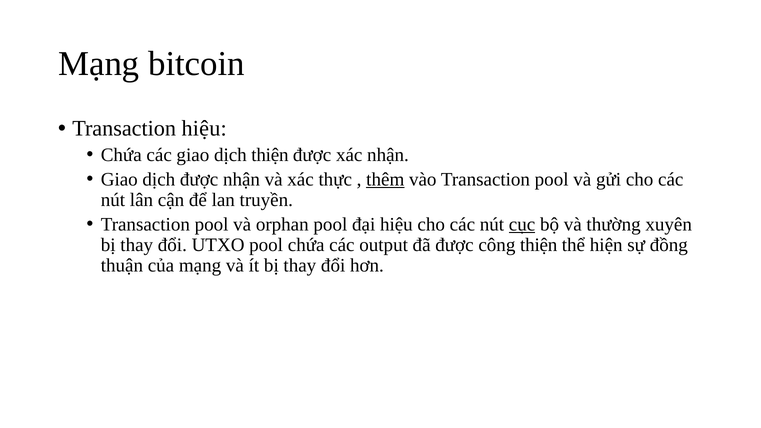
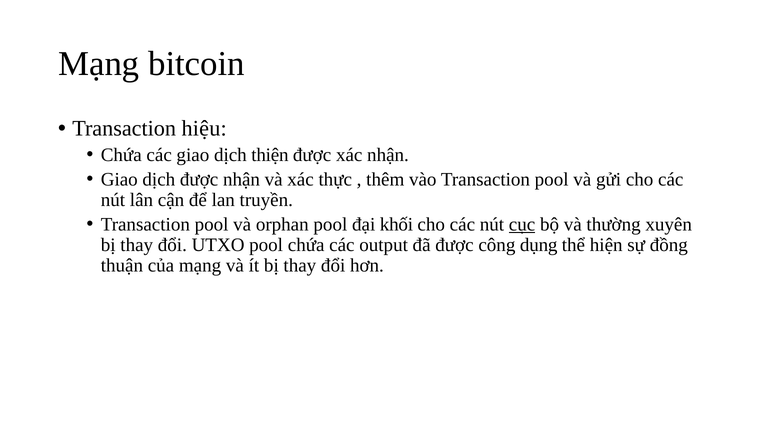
thêm underline: present -> none (385, 179)
đại hiệu: hiệu -> khối (396, 224)
công thiện: thiện -> dụng (539, 245)
